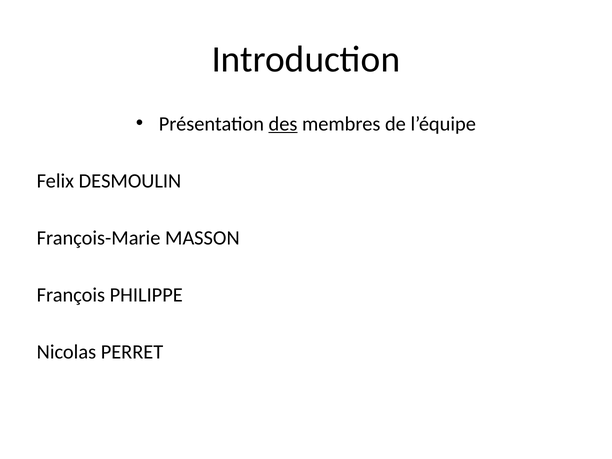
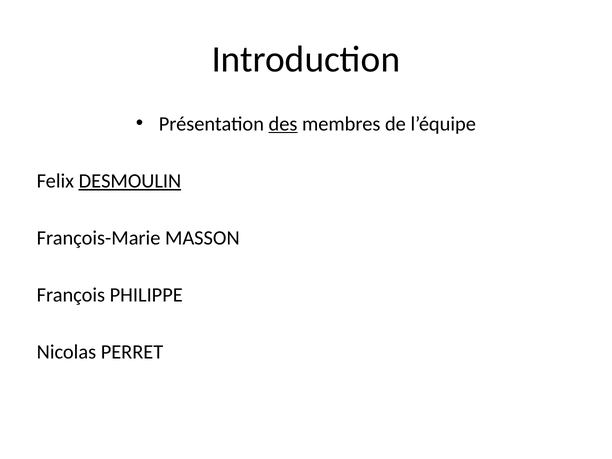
DESMOULIN underline: none -> present (130, 181)
